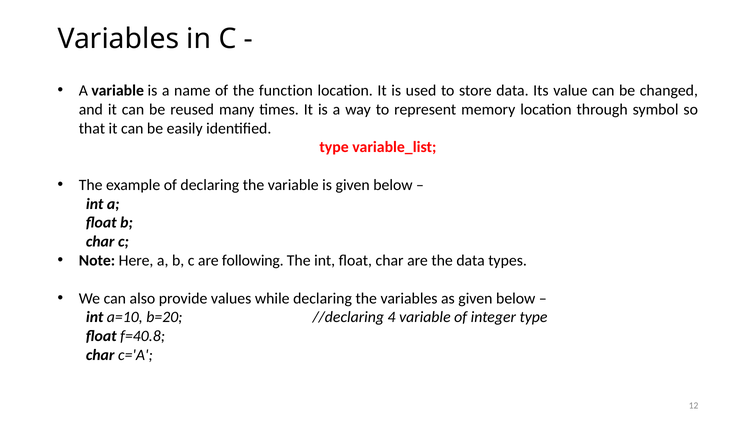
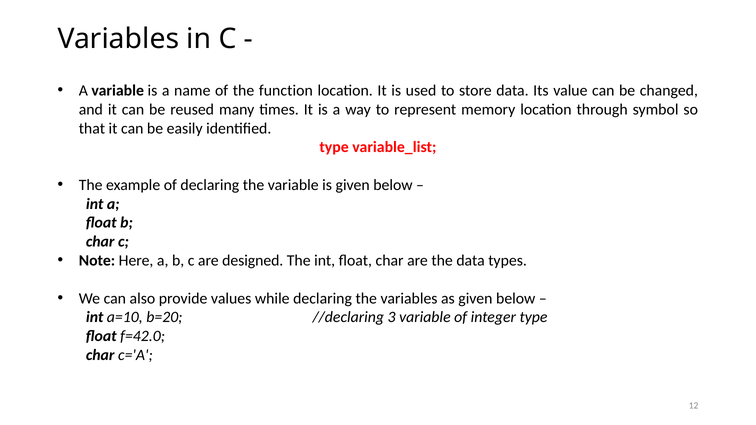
following: following -> designed (253, 261)
4: 4 -> 3 (392, 317)
f=40.8: f=40.8 -> f=42.0 (143, 336)
